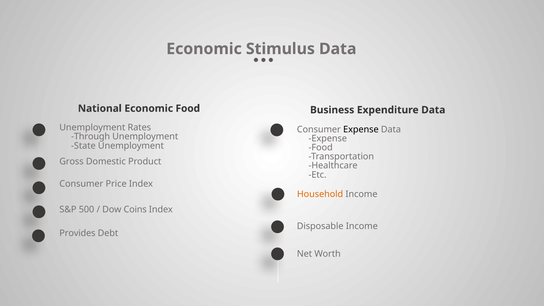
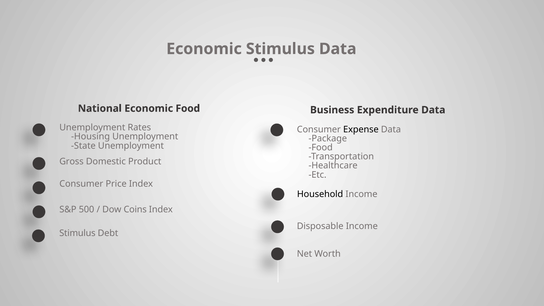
Through: Through -> Housing (91, 137)
Expense: Expense -> Package (328, 138)
Household colour: orange -> black (320, 194)
Provides: Provides -> Stimulus (77, 233)
